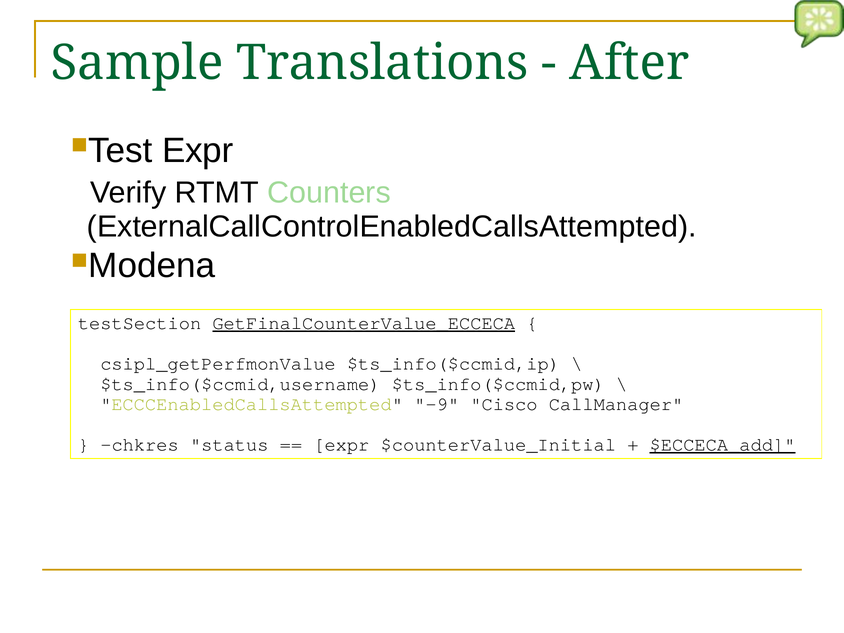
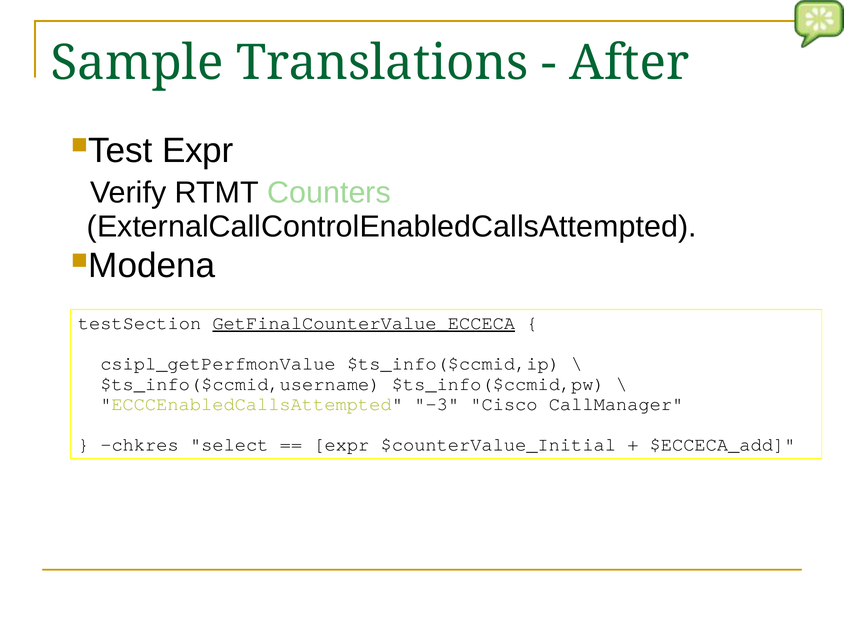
-9: -9 -> -3 (437, 404)
status: status -> select (229, 445)
$ECCECA_add underline: present -> none (723, 445)
